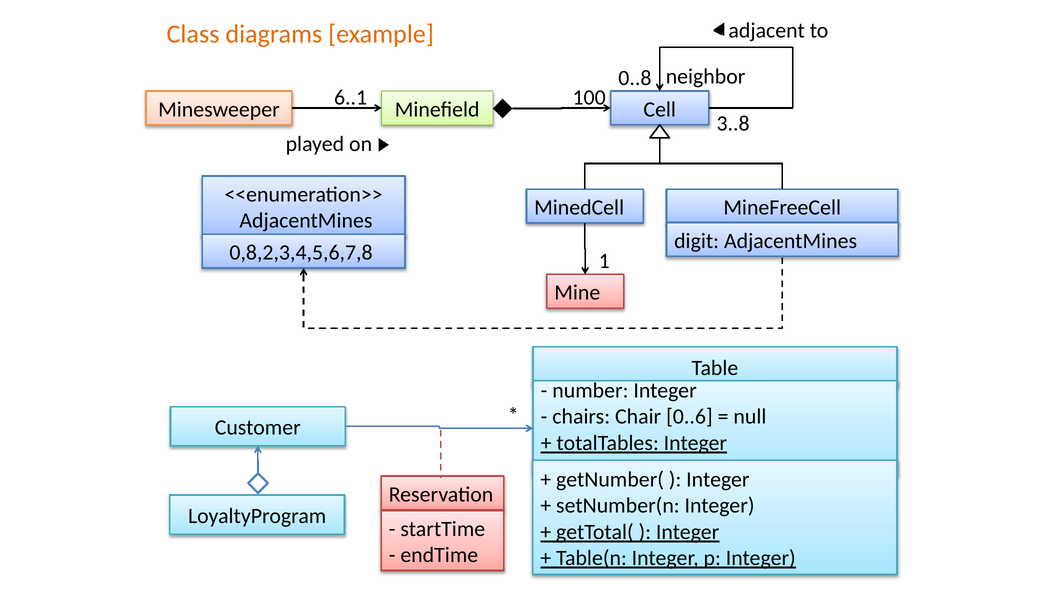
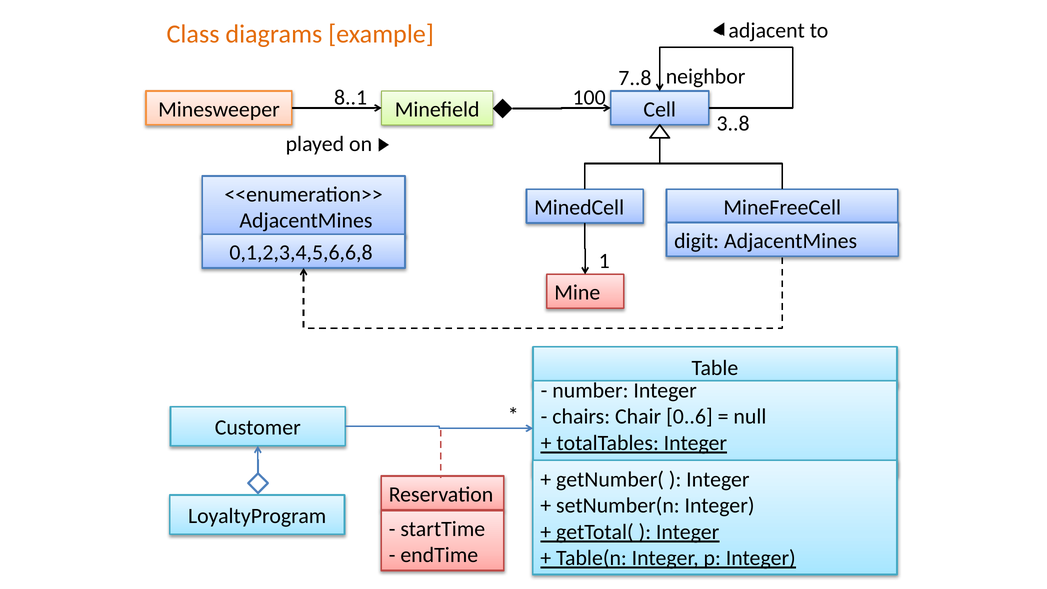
0..8: 0..8 -> 7..8 (635, 78)
6..1: 6..1 -> 8..1 (351, 98)
0,8,2,3,4,5,6,7,8: 0,8,2,3,4,5,6,7,8 -> 0,1,2,3,4,5,6,6,8 (301, 253)
